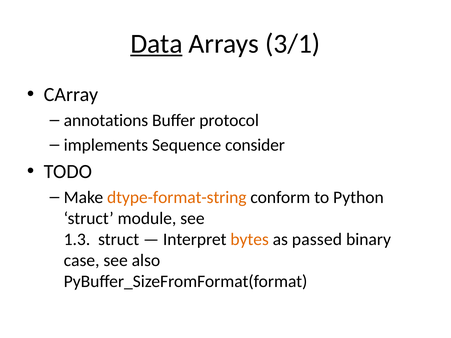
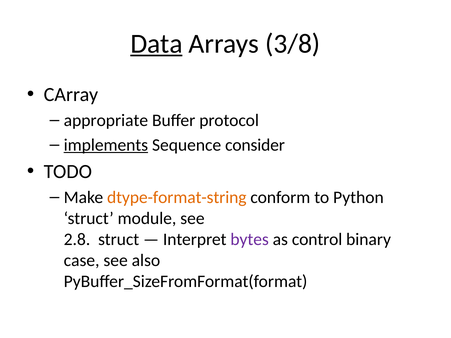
3/1: 3/1 -> 3/8 (293, 44)
annotations: annotations -> appropriate (106, 120)
implements underline: none -> present (106, 145)
1.3: 1.3 -> 2.8 (77, 240)
bytes colour: orange -> purple (250, 240)
passed: passed -> control (317, 240)
